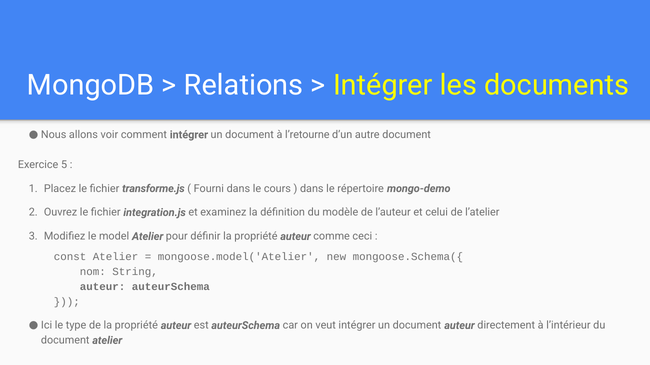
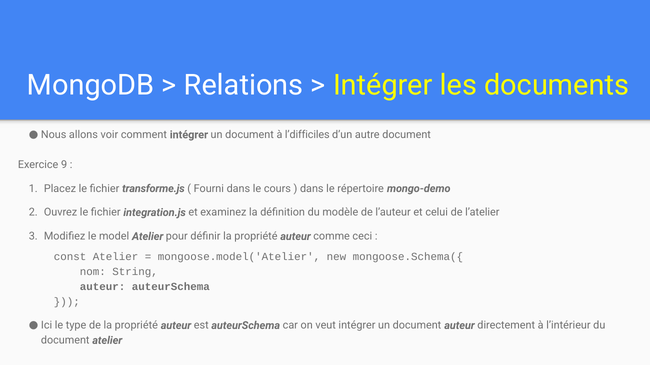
l’retourne: l’retourne -> l’difficiles (307, 135)
5: 5 -> 9 (64, 165)
